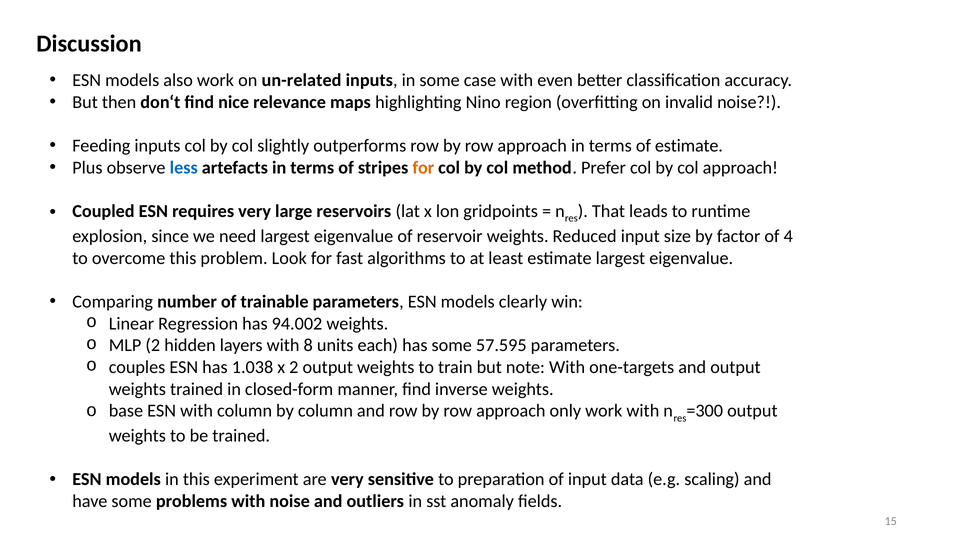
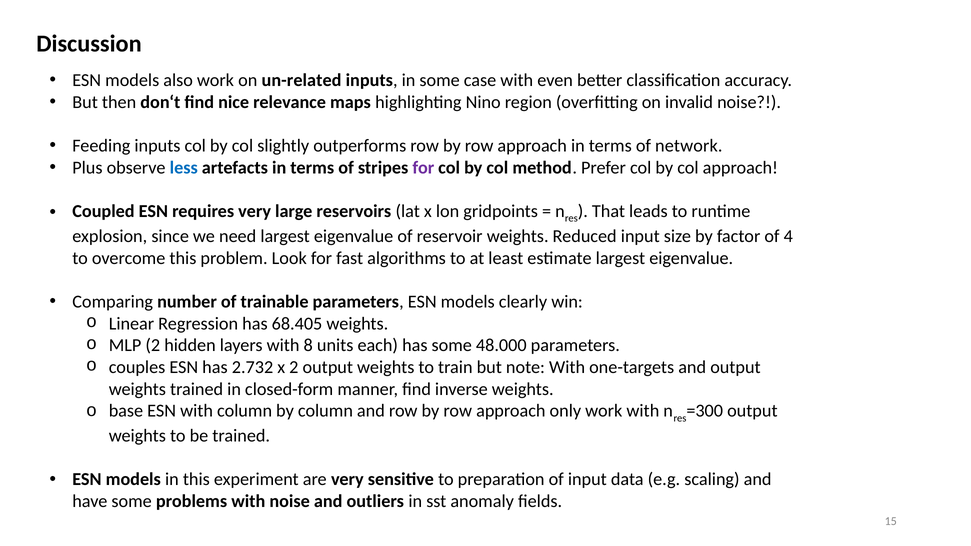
of estimate: estimate -> network (689, 146)
for colour: orange -> purple (423, 168)
94.002: 94.002 -> 68.405 (297, 324)
57.595: 57.595 -> 48.000 (501, 346)
1.038: 1.038 -> 2.732 (253, 367)
